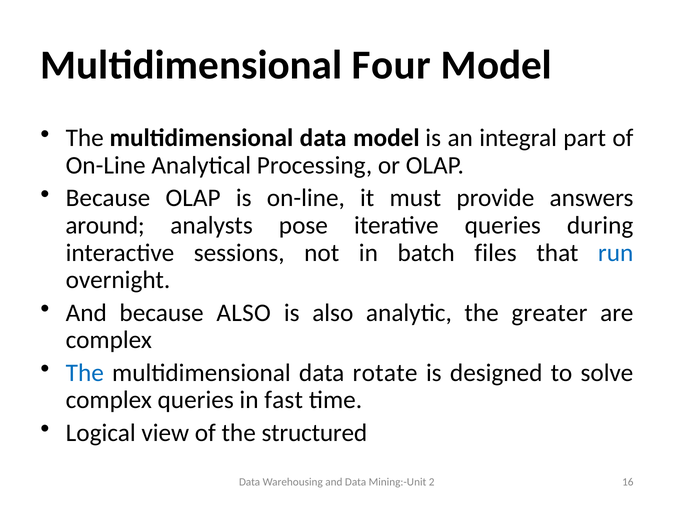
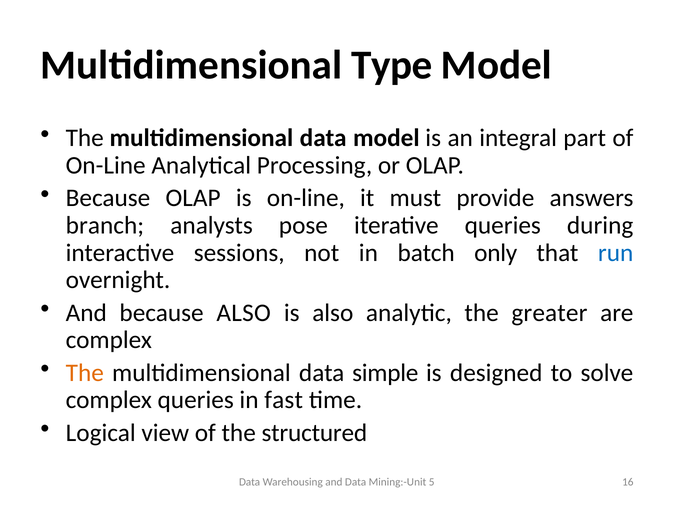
Four: Four -> Type (392, 65)
around: around -> branch (105, 226)
files: files -> only (496, 253)
The colour: blue -> orange (85, 373)
rotate: rotate -> simple (385, 373)
2: 2 -> 5 (432, 483)
